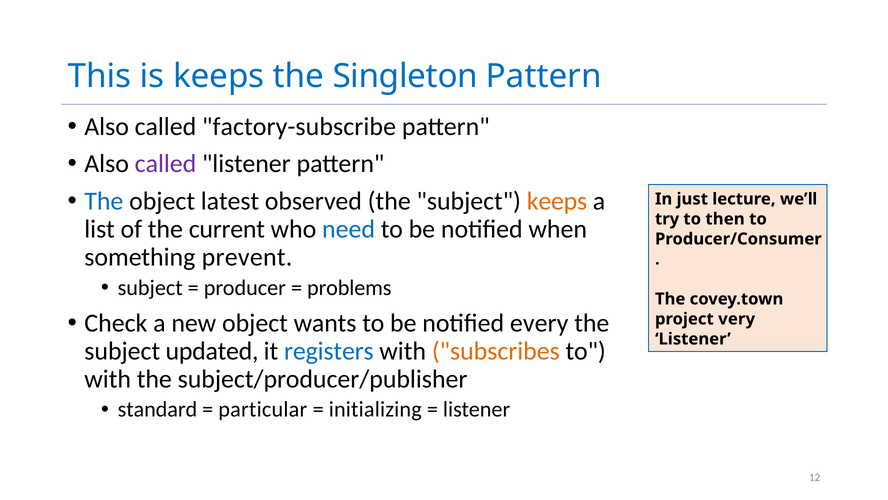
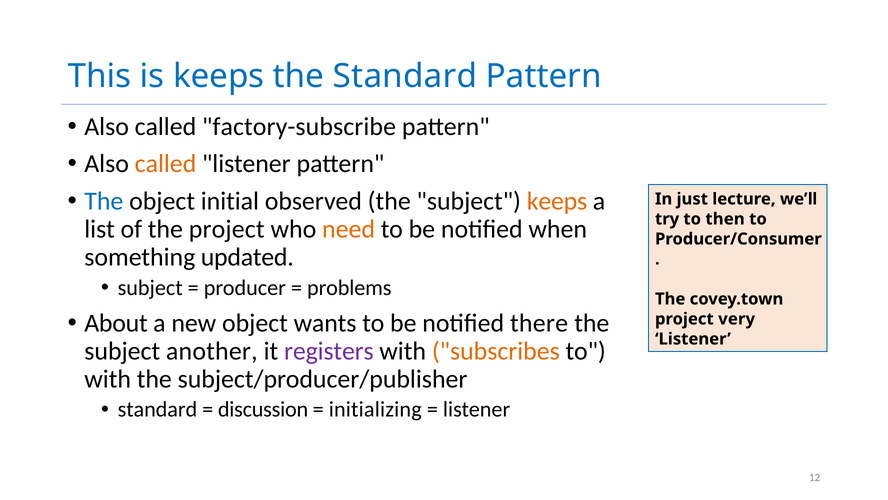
the Singleton: Singleton -> Standard (405, 76)
called colour: purple -> orange (166, 164)
latest: latest -> initial (230, 201)
the current: current -> project (227, 229)
need colour: blue -> orange (349, 229)
prevent: prevent -> updated (247, 257)
Check: Check -> About (116, 323)
every: every -> there (539, 323)
updated: updated -> another (212, 351)
registers colour: blue -> purple (329, 351)
particular: particular -> discussion (263, 409)
